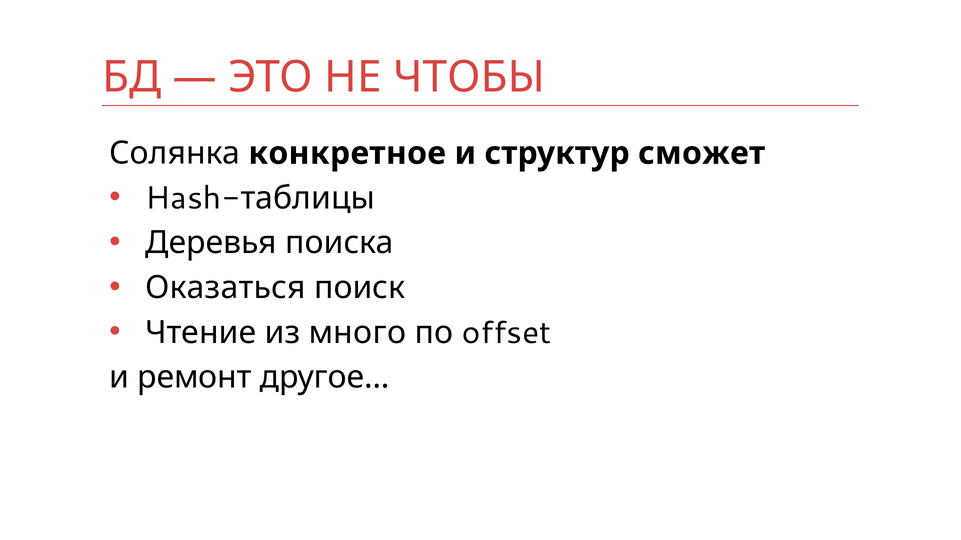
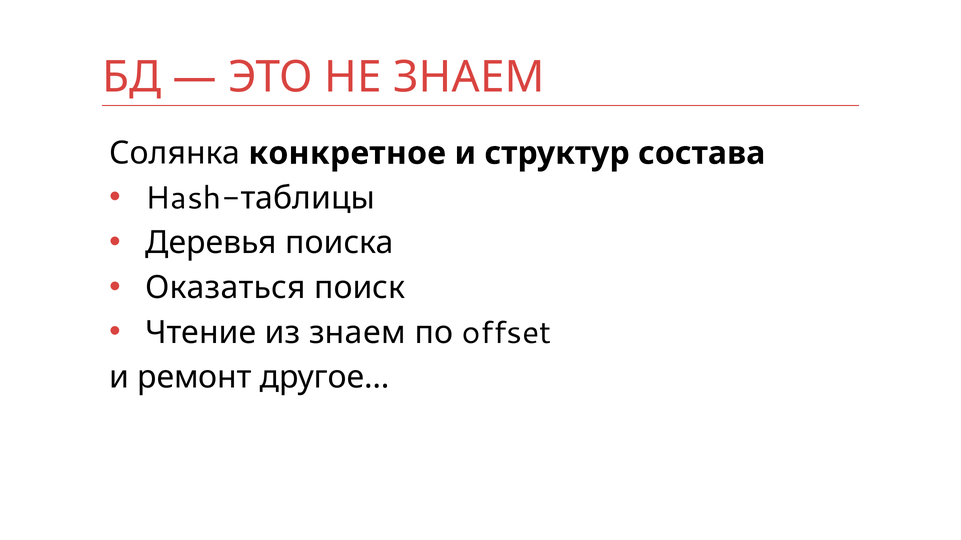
НЕ ЧТОБЫ: ЧТОБЫ -> ЗНАЕМ (469, 78)
сможет: сможет -> состава (702, 153)
из много: много -> знаем (357, 333)
